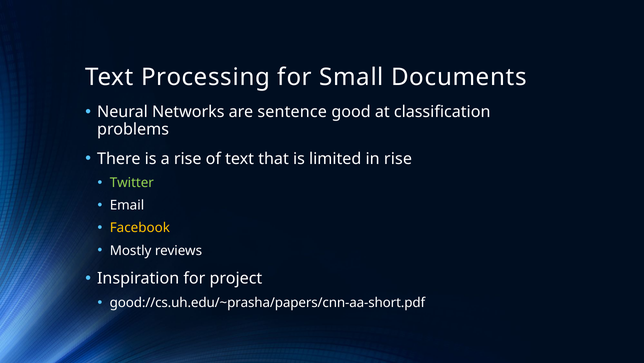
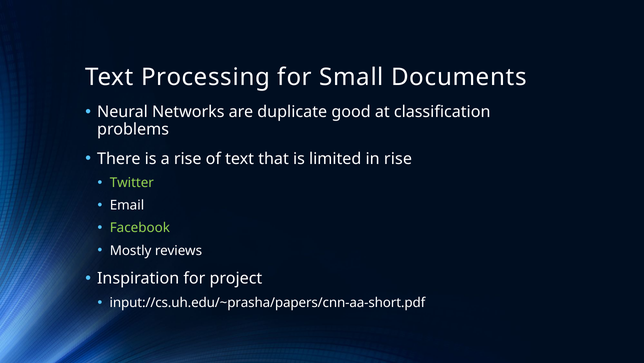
sentence: sentence -> duplicate (292, 112)
Facebook colour: yellow -> light green (140, 228)
good://cs.uh.edu/~prasha/papers/cnn-aa-short.pdf: good://cs.uh.edu/~prasha/papers/cnn-aa-short.pdf -> input://cs.uh.edu/~prasha/papers/cnn-aa-short.pdf (267, 302)
